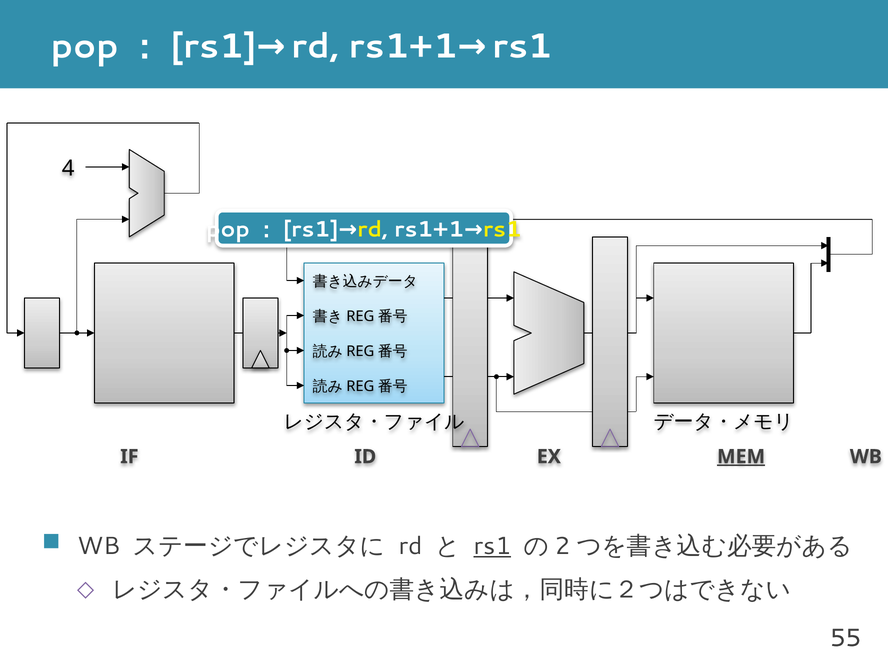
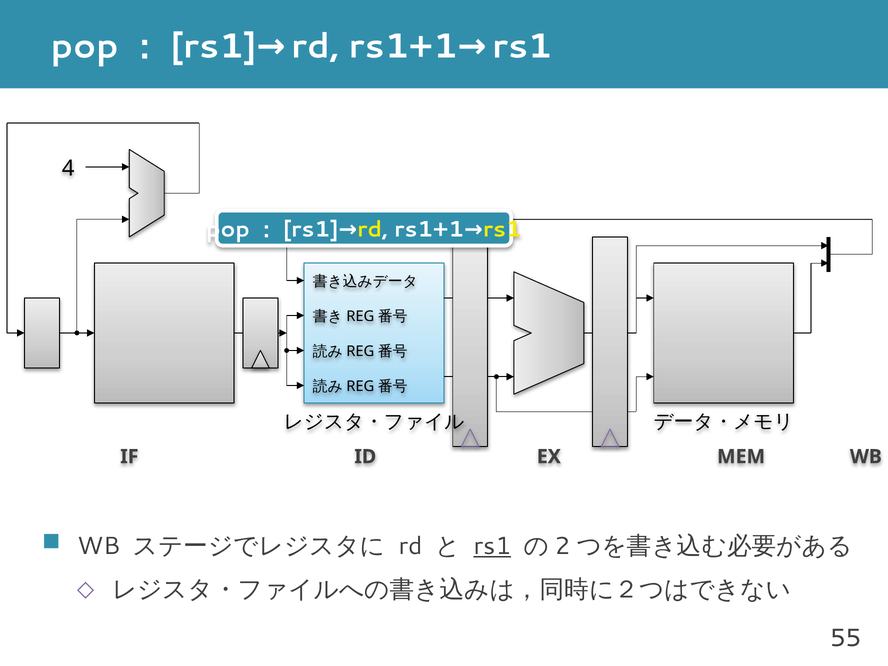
MEM underline: present -> none (741, 457)
